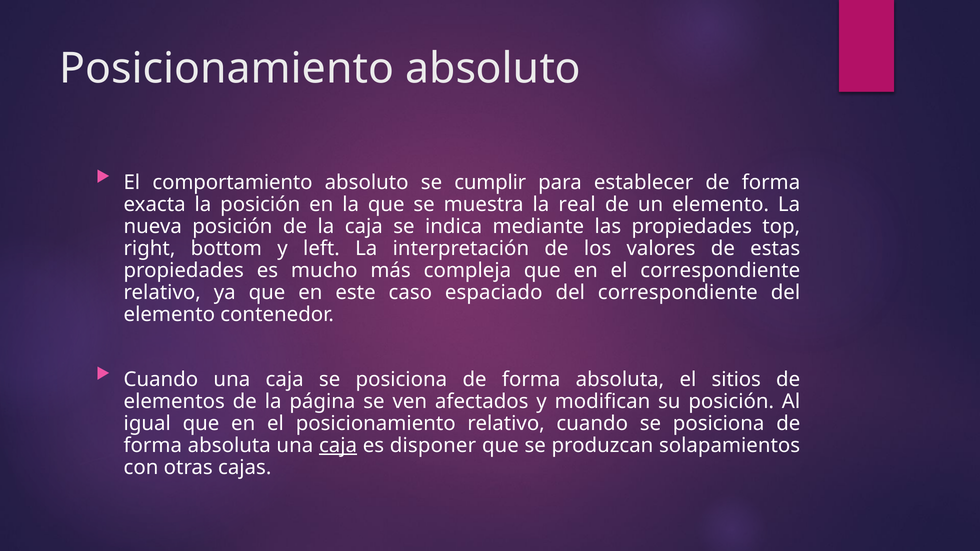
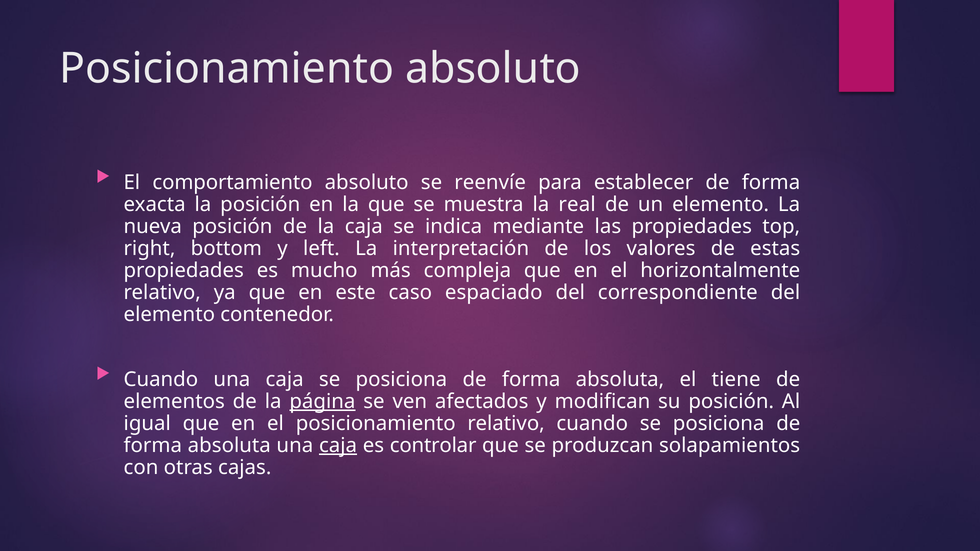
cumplir: cumplir -> reenvíe (490, 182)
el correspondiente: correspondiente -> horizontalmente (720, 271)
sitios: sitios -> tiene (736, 380)
página underline: none -> present (322, 402)
disponer: disponer -> controlar (433, 446)
